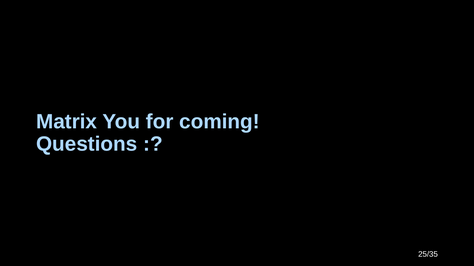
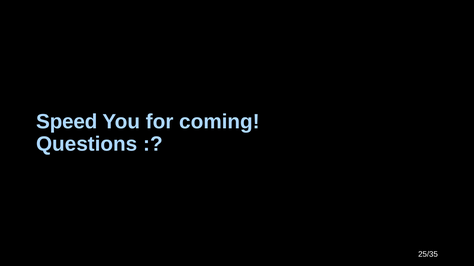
Matrix: Matrix -> Speed (67, 122)
